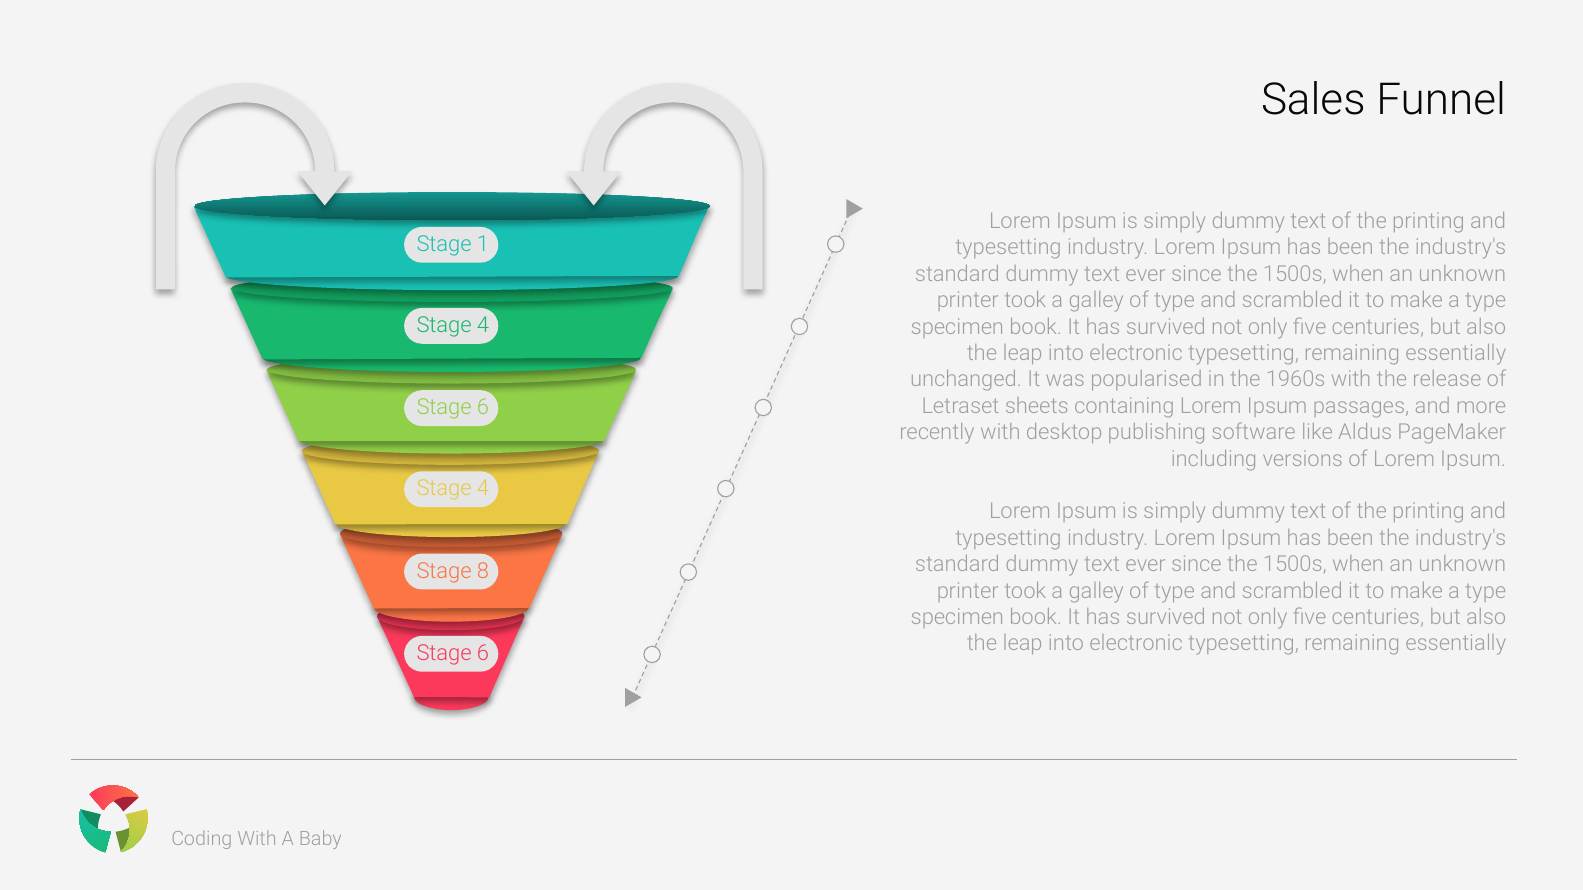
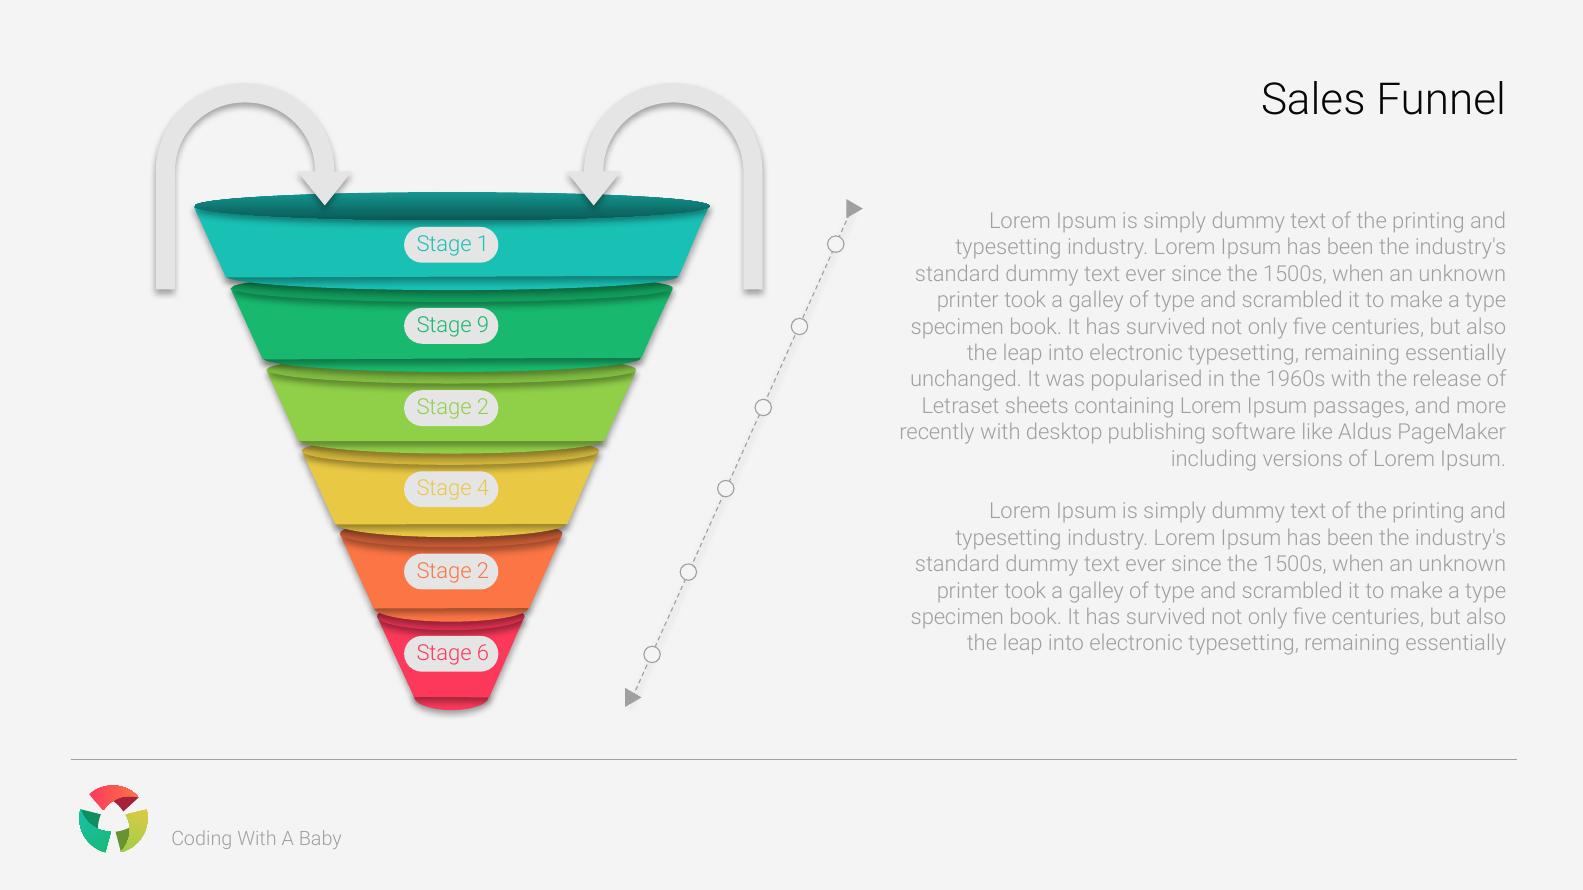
4: 4 -> 9 (483, 325)
6: 6 -> 2 (483, 408)
8: 8 -> 2 (483, 571)
